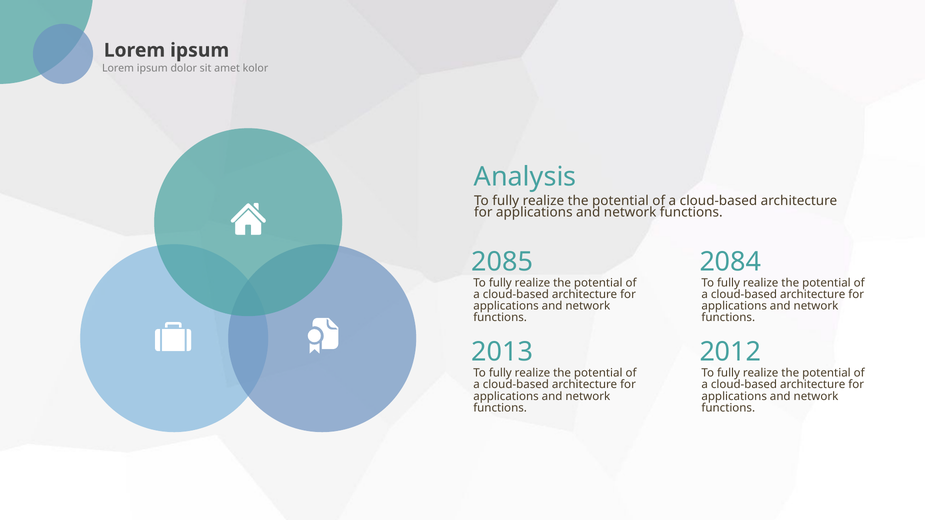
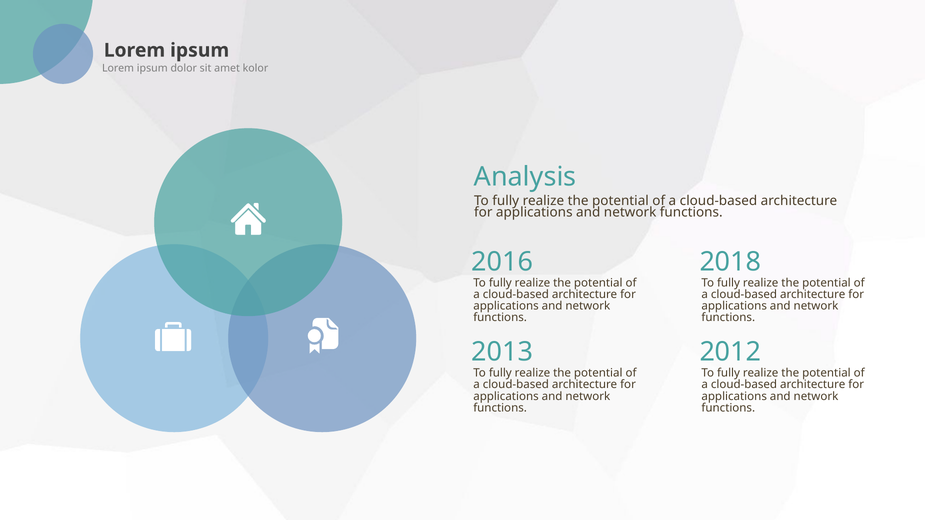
2085: 2085 -> 2016 (502, 262)
2084: 2084 -> 2018 (730, 262)
